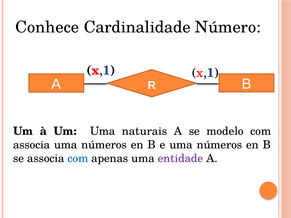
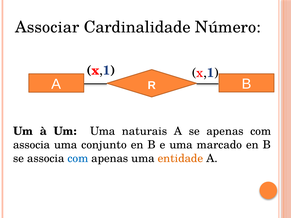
Conhece: Conhece -> Associar (47, 27)
se modelo: modelo -> apenas (225, 131)
números: números -> conjunto (104, 145)
e uma números: números -> marcado (219, 145)
entidade colour: purple -> orange (180, 159)
